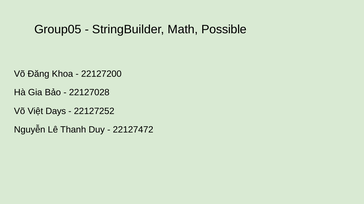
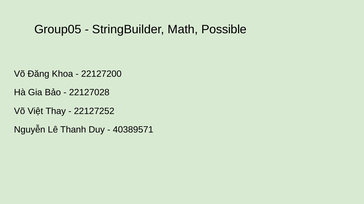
Days: Days -> Thay (56, 111)
22127472: 22127472 -> 40389571 (133, 130)
